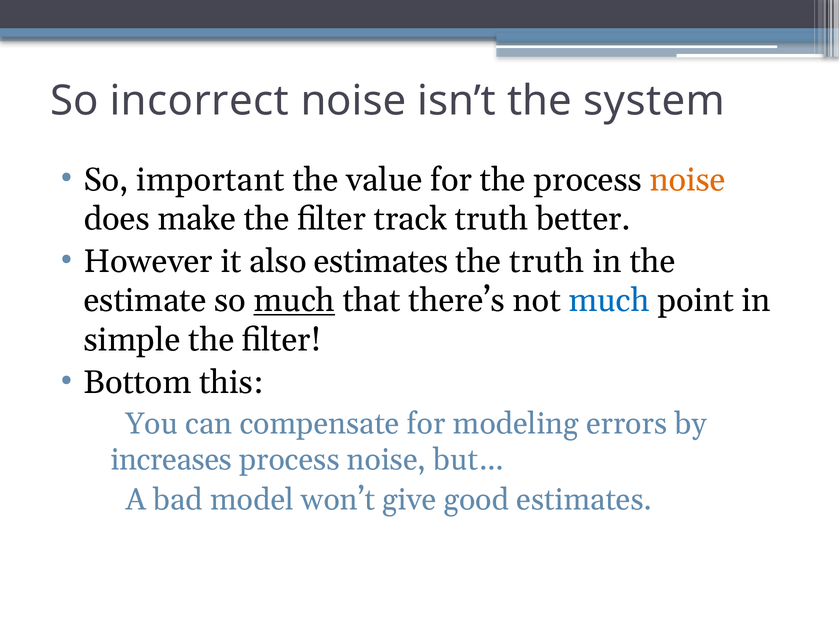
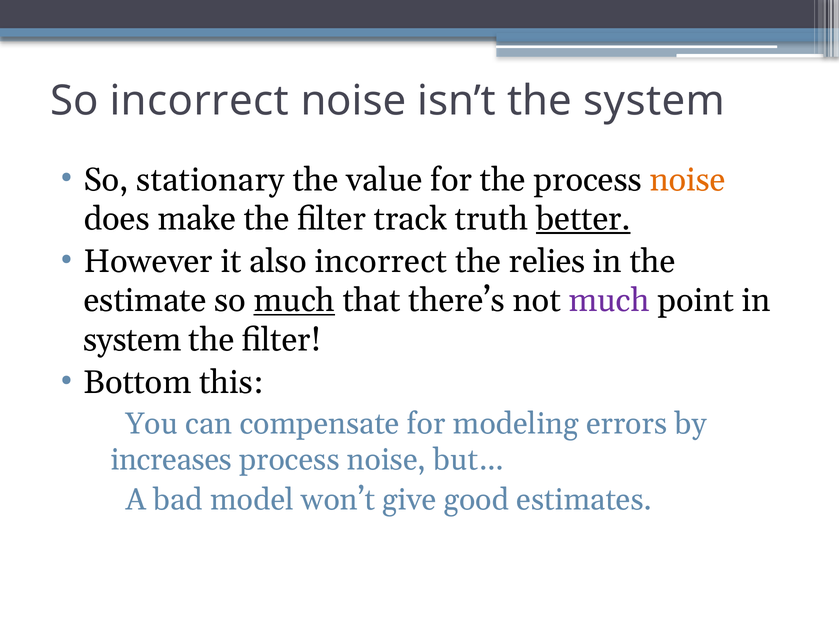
important: important -> stationary (210, 180)
better underline: none -> present (583, 219)
also estimates: estimates -> incorrect (381, 262)
the truth: truth -> relies (547, 262)
much colour: blue -> purple (609, 301)
simple: simple -> system (132, 340)
